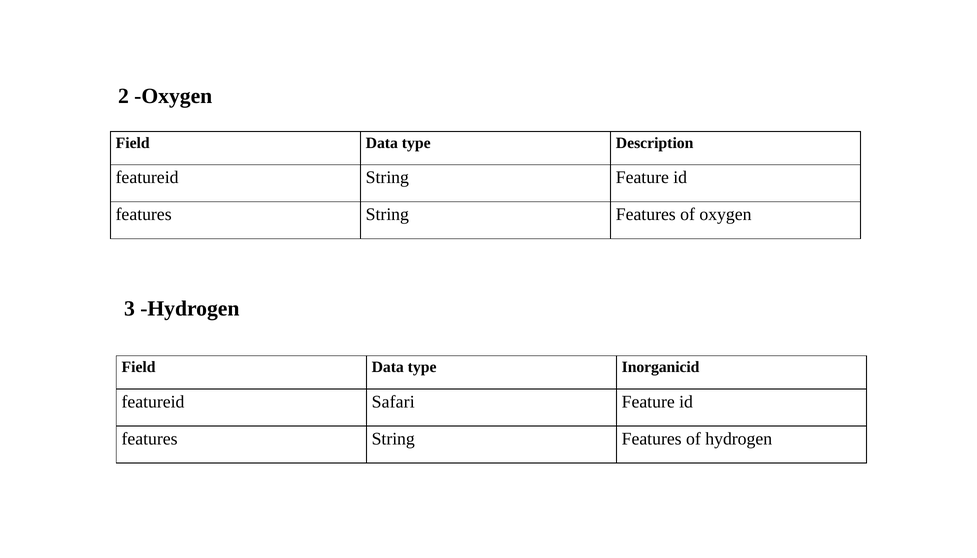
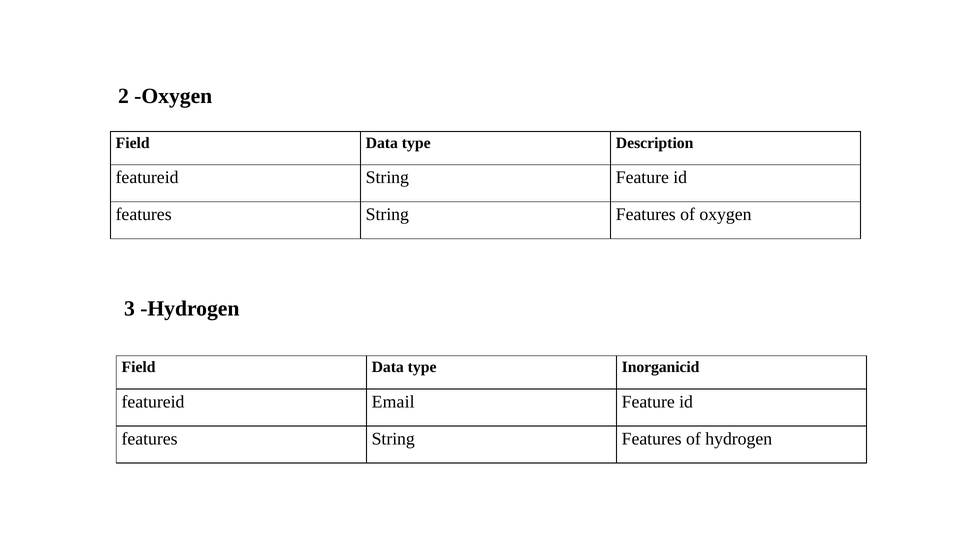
Safari: Safari -> Email (393, 402)
